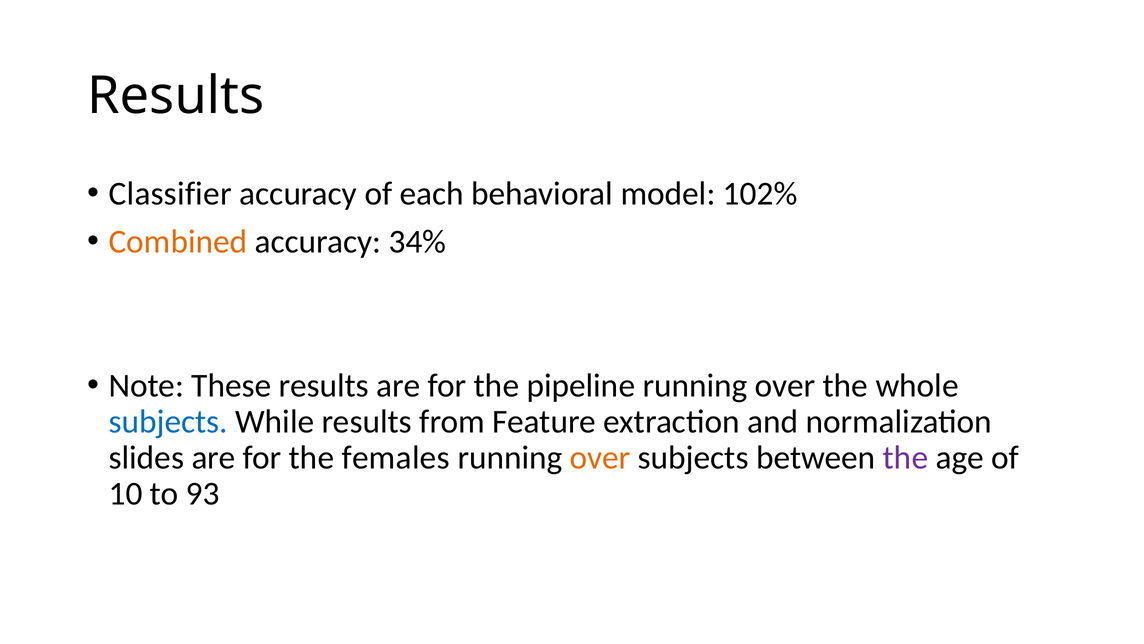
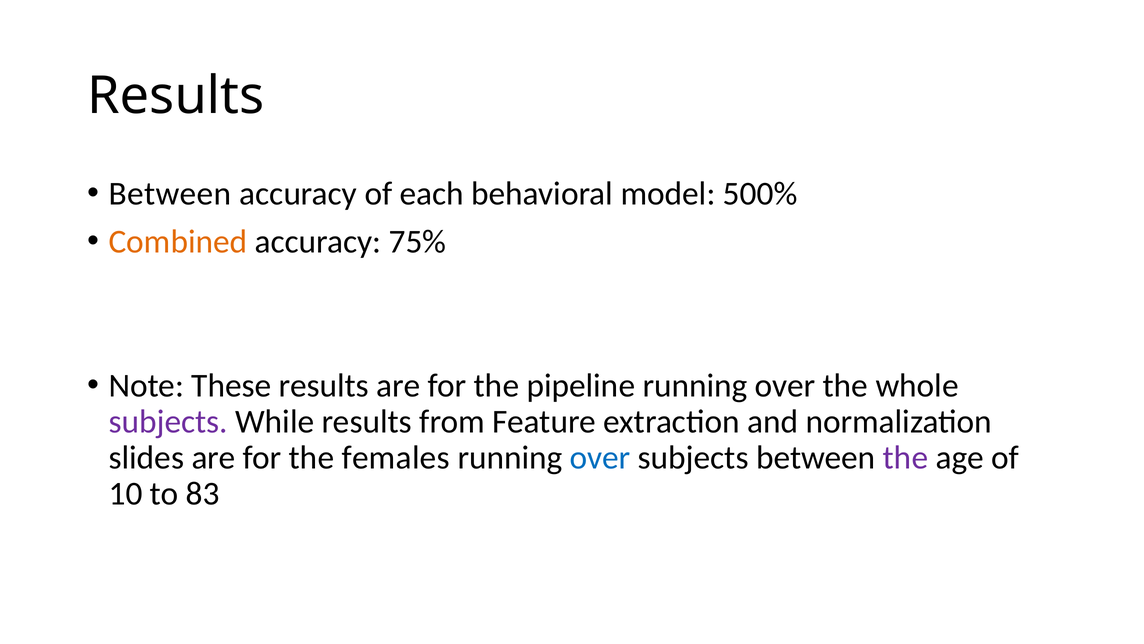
Classifier: Classifier -> Between (170, 193)
102%: 102% -> 500% (760, 193)
34%: 34% -> 75% (418, 241)
subjects colour: blue -> purple (168, 421)
over colour: orange -> blue (600, 457)
93: 93 -> 83 (203, 493)
